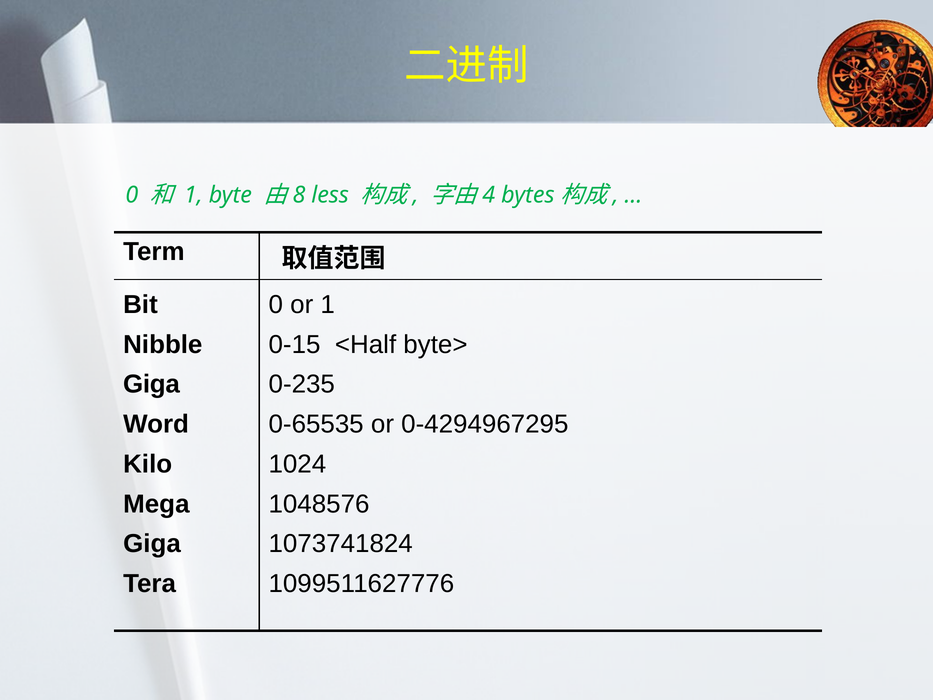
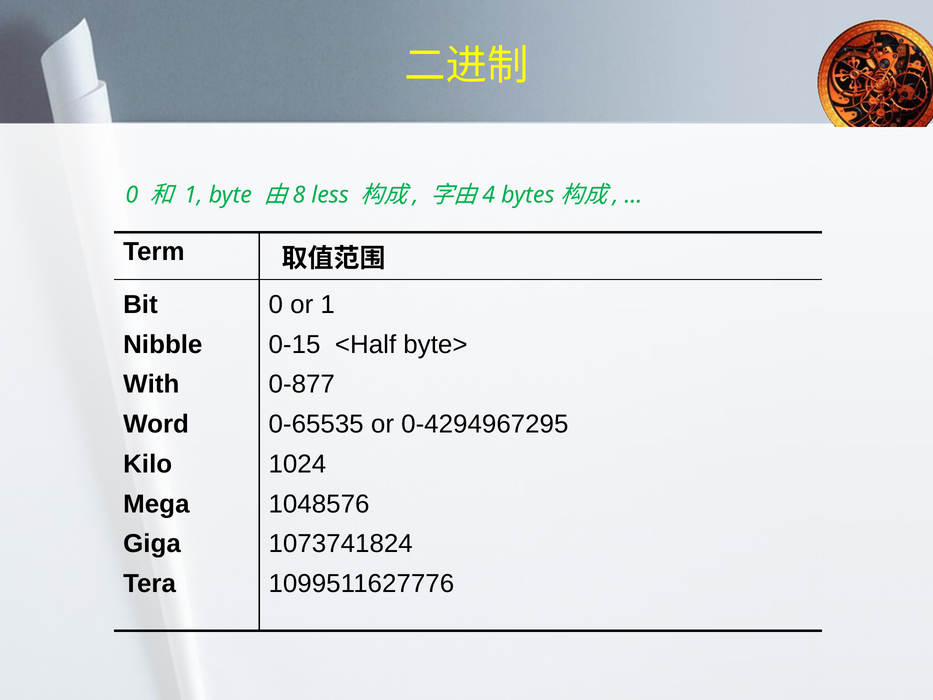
Giga: Giga -> With (151, 384)
0-235: 0-235 -> 0-877 (302, 384)
